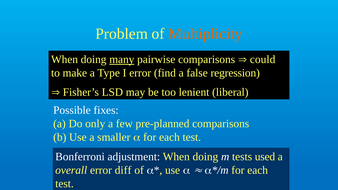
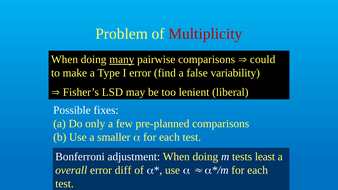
Multiplicity colour: orange -> red (205, 34)
regression: regression -> variability (235, 73)
used: used -> least (265, 157)
